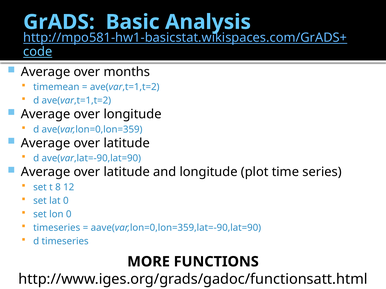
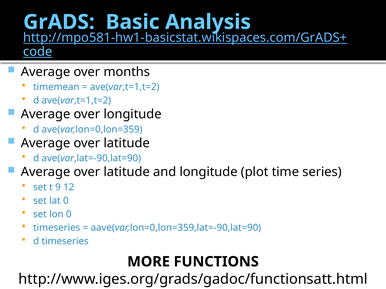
8: 8 -> 9 (58, 188)
